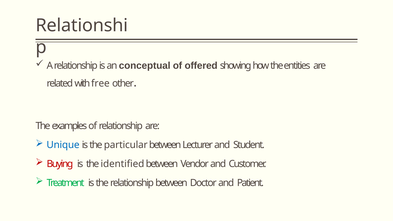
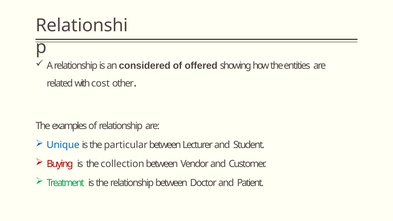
conceptual: conceptual -> considered (145, 66)
free: free -> cost (100, 83)
identified: identified -> collection (122, 164)
